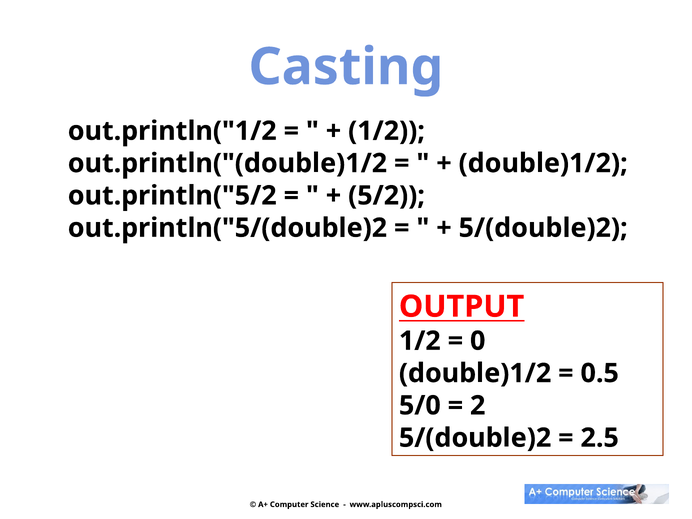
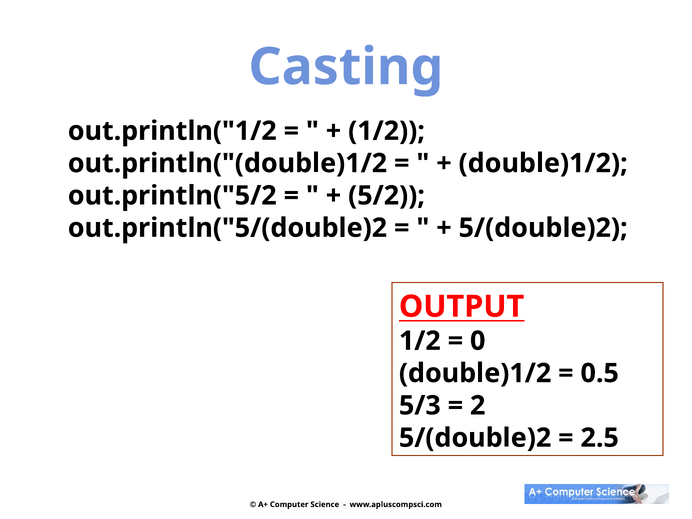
5/0: 5/0 -> 5/3 (420, 406)
